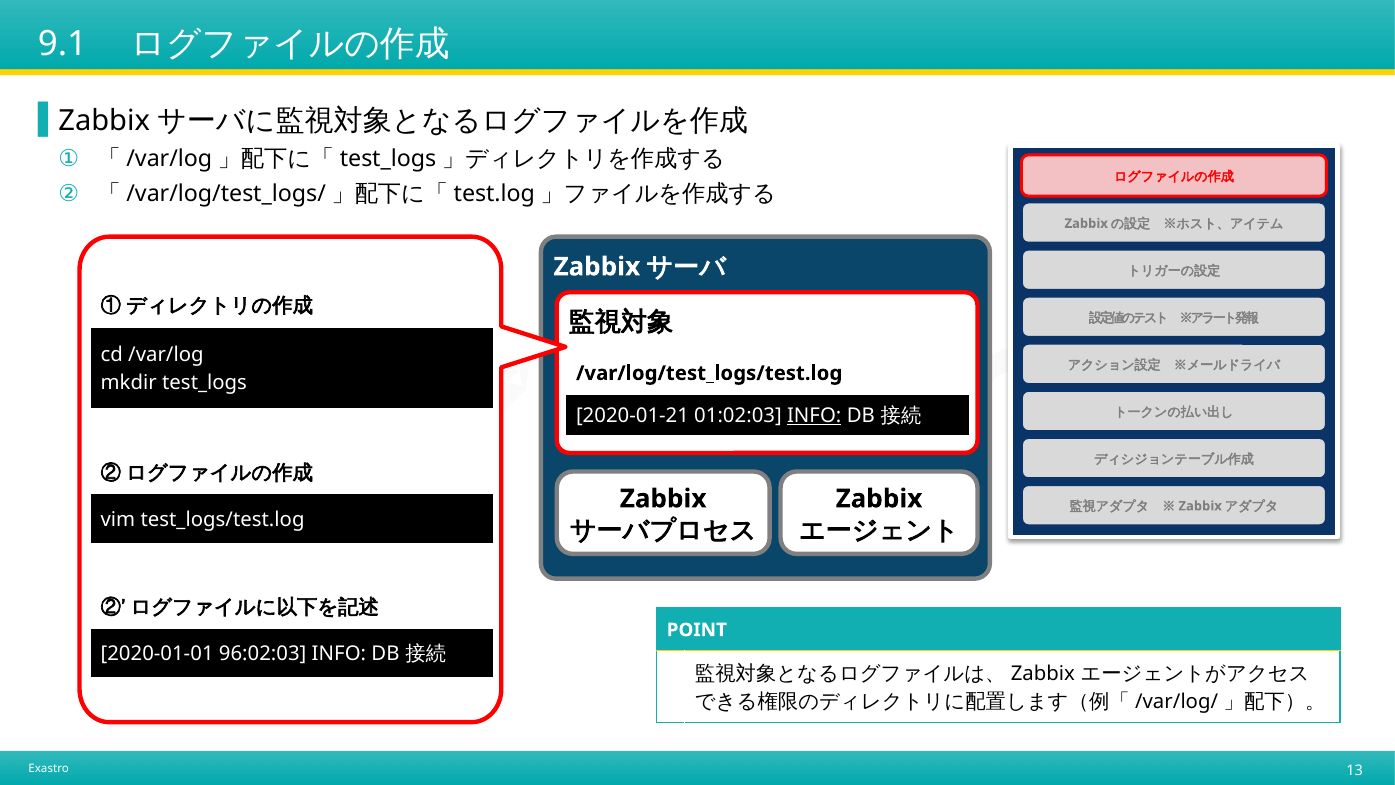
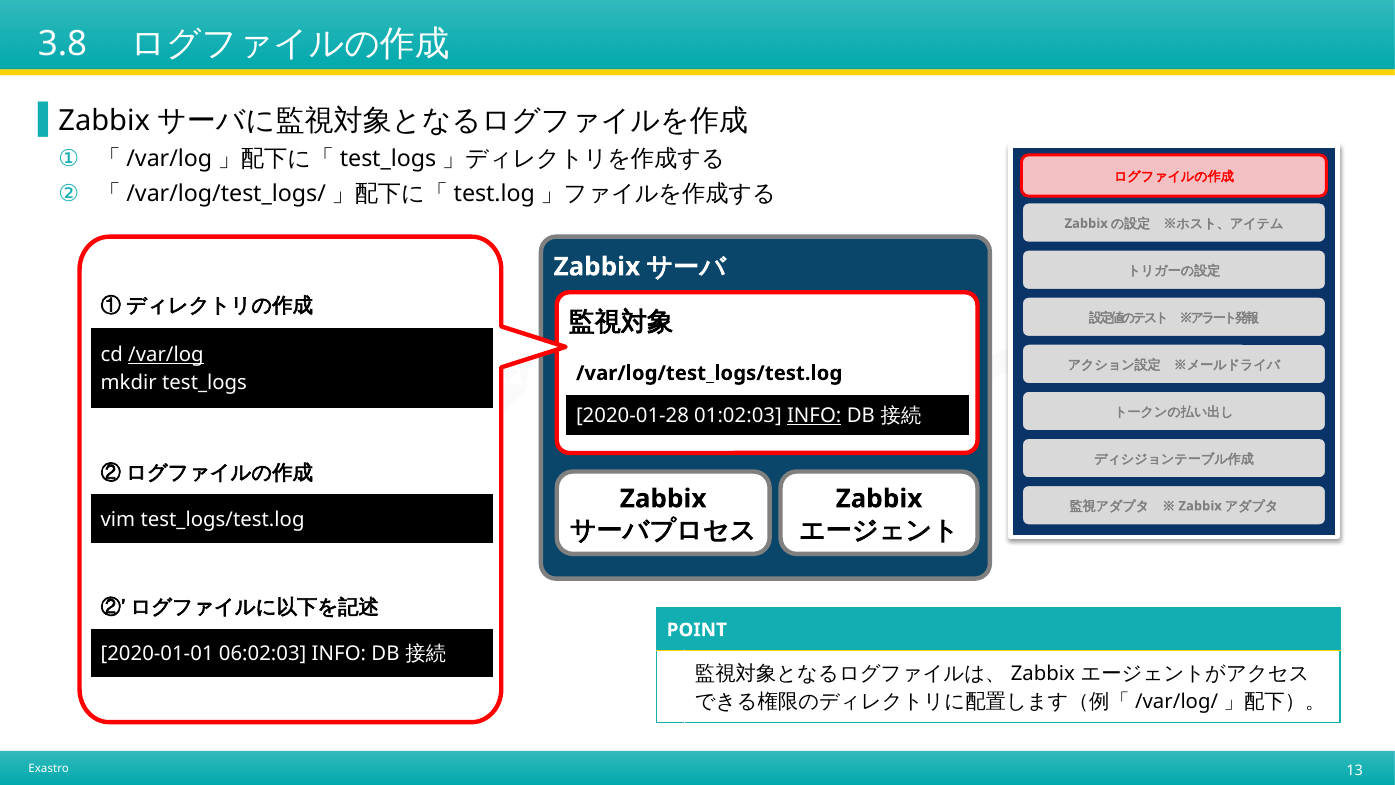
9.1: 9.1 -> 3.8 (62, 44)
/var/log underline: none -> present (166, 355)
2020-01-21: 2020-01-21 -> 2020-01-28 (633, 415)
96:02:03: 96:02:03 -> 06:02:03 (263, 654)
